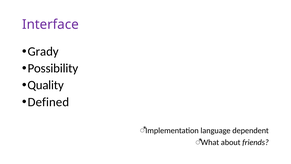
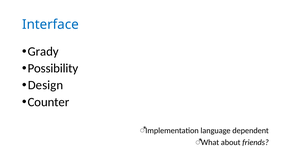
Interface colour: purple -> blue (50, 24)
Quality: Quality -> Design (46, 85)
Defined: Defined -> Counter (48, 102)
